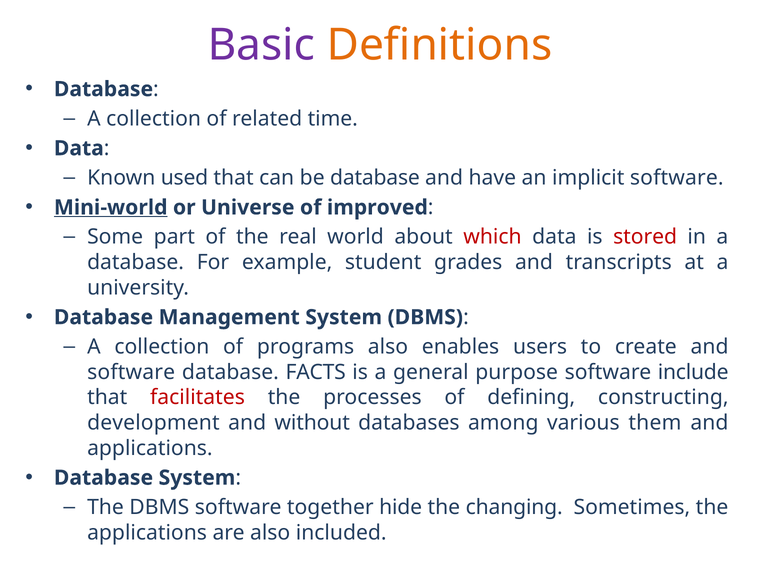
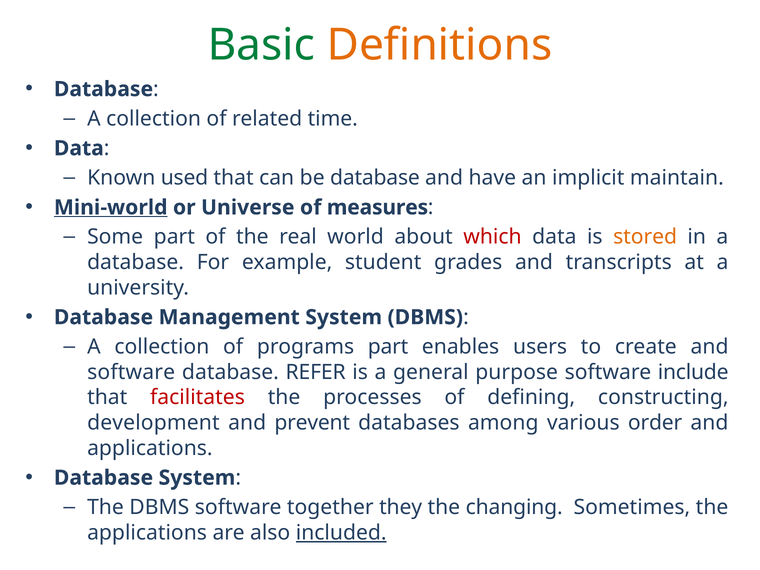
Basic colour: purple -> green (261, 45)
implicit software: software -> maintain (677, 178)
improved: improved -> measures (377, 207)
stored colour: red -> orange (645, 237)
programs also: also -> part (388, 347)
FACTS: FACTS -> REFER (316, 372)
without: without -> prevent (312, 423)
them: them -> order (655, 423)
hide: hide -> they (401, 507)
included underline: none -> present (341, 533)
